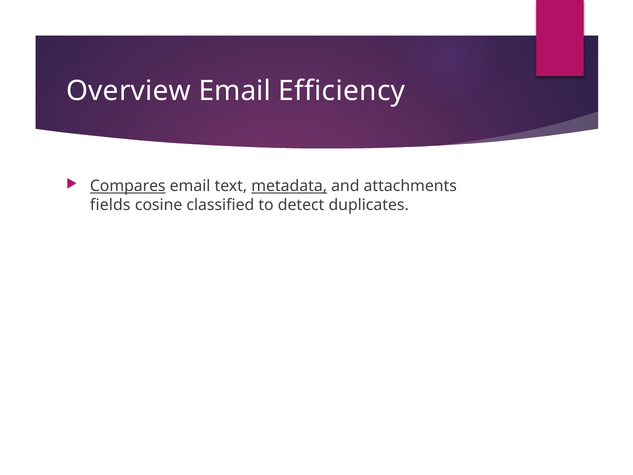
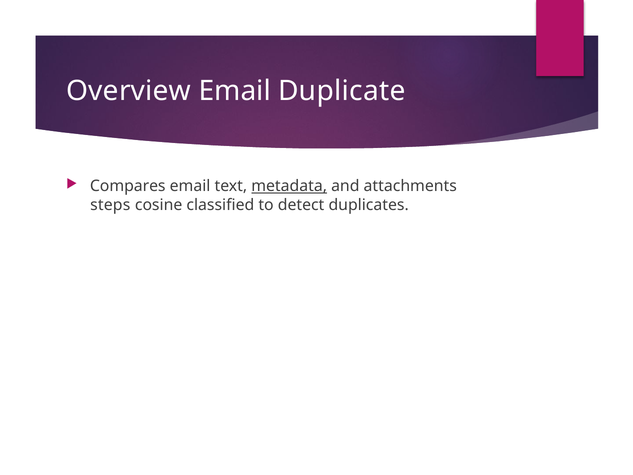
Efficiency: Efficiency -> Duplicate (342, 91)
Compares underline: present -> none (128, 186)
fields: fields -> steps (110, 205)
